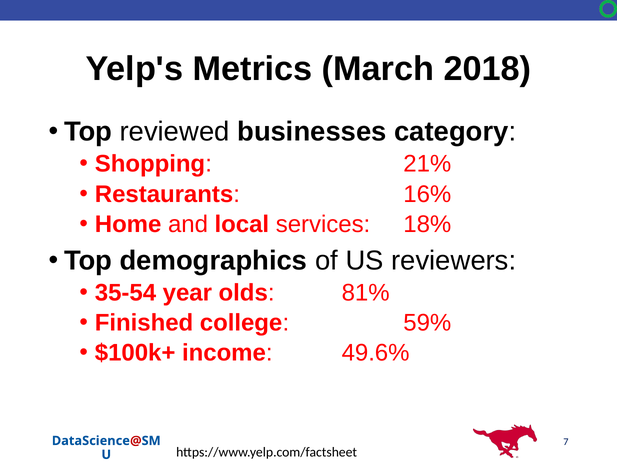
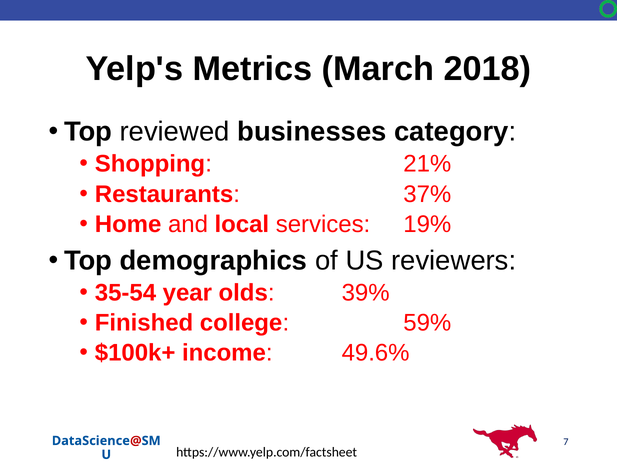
16%: 16% -> 37% (427, 194)
18%: 18% -> 19% (427, 224)
81%: 81% -> 39% (366, 292)
